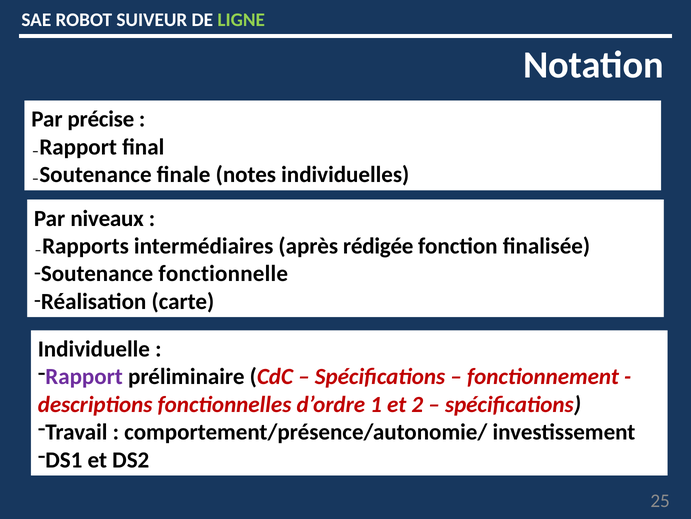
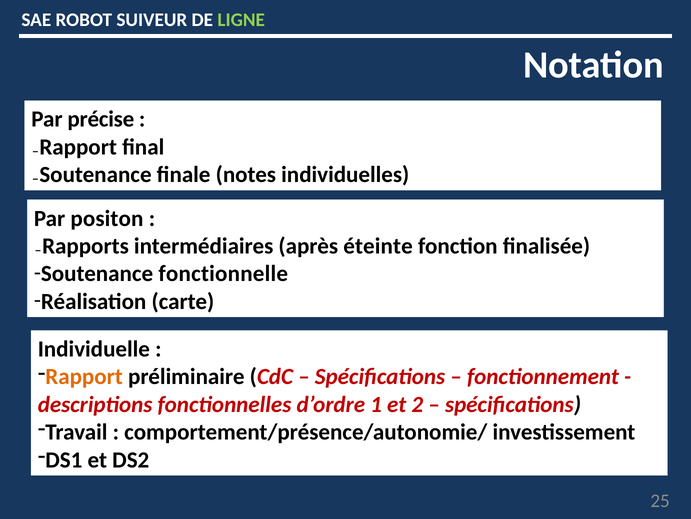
niveaux: niveaux -> positon (107, 218)
rédigée: rédigée -> éteinte (378, 246)
Rapport colour: purple -> orange (84, 376)
